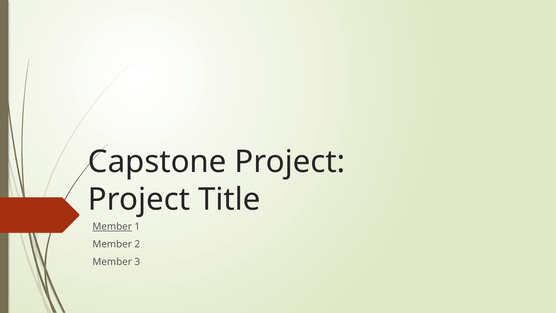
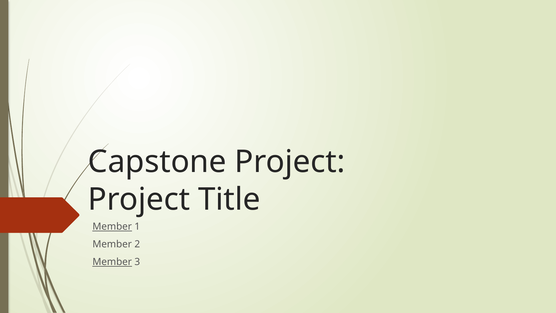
Member underline: none -> present (112, 262)
